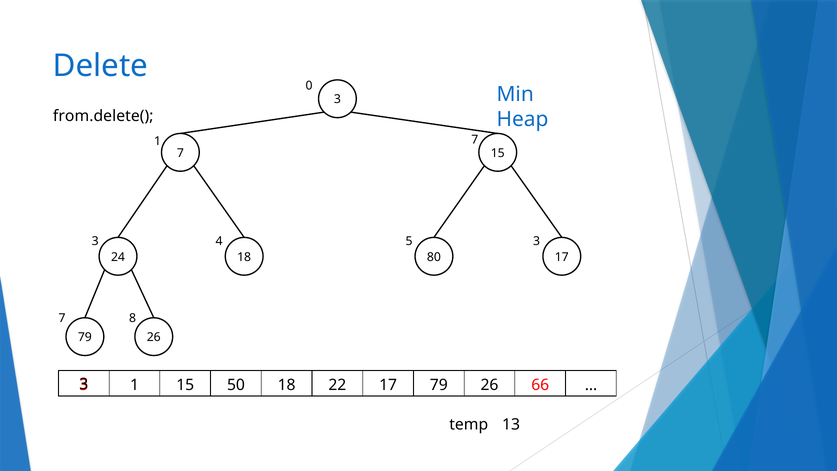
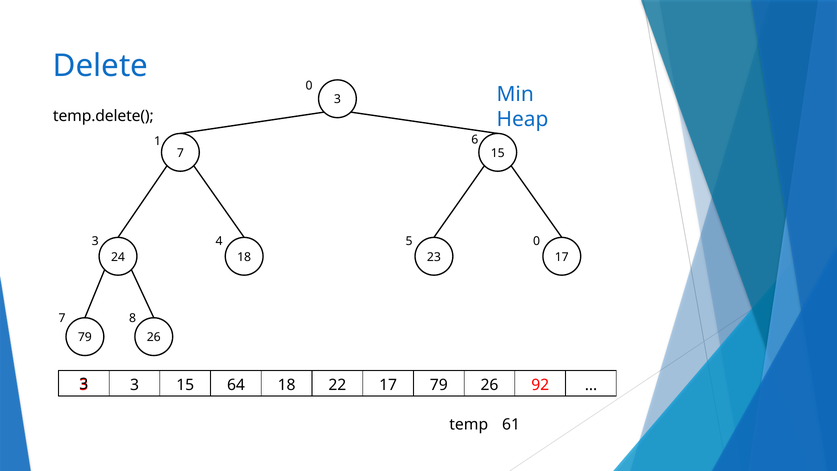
from.delete(: from.delete( -> temp.delete( (103, 116)
1 7: 7 -> 6 (475, 140)
5 3: 3 -> 0 (537, 241)
80: 80 -> 23 (434, 257)
1: 1 -> 3 (135, 385)
50: 50 -> 64 (236, 385)
66: 66 -> 92 (540, 385)
13: 13 -> 61 (511, 424)
